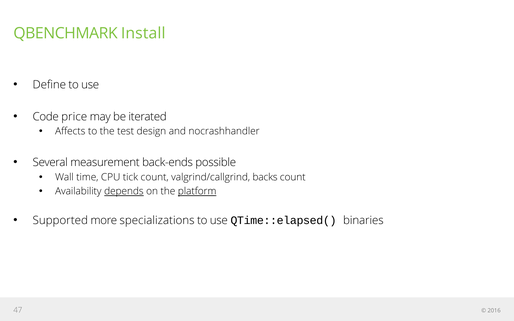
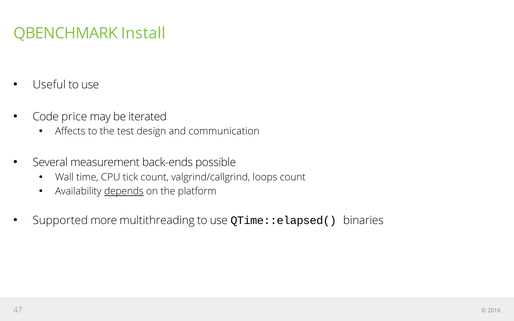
Define: Define -> Useful (49, 85)
nocrashhandler: nocrashhandler -> communication (224, 131)
backs: backs -> loops (265, 177)
platform underline: present -> none (197, 191)
specializations: specializations -> multithreading (157, 221)
